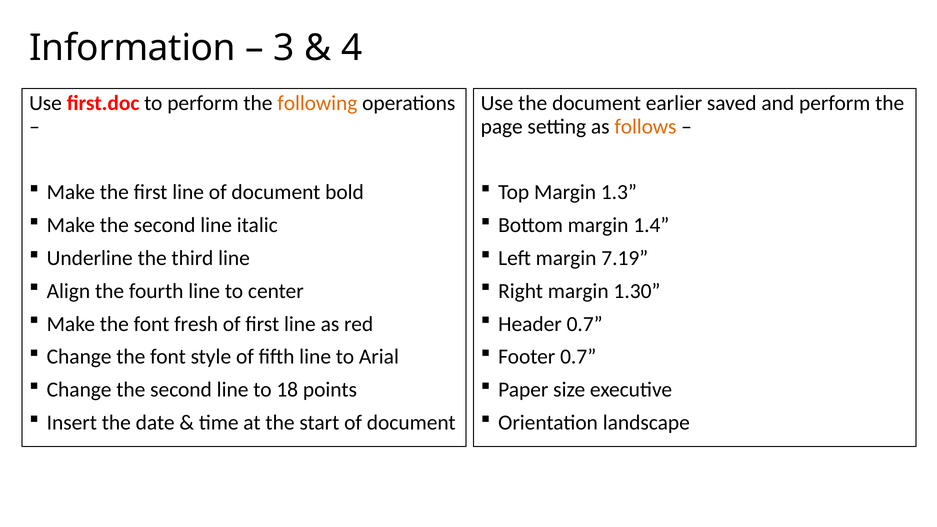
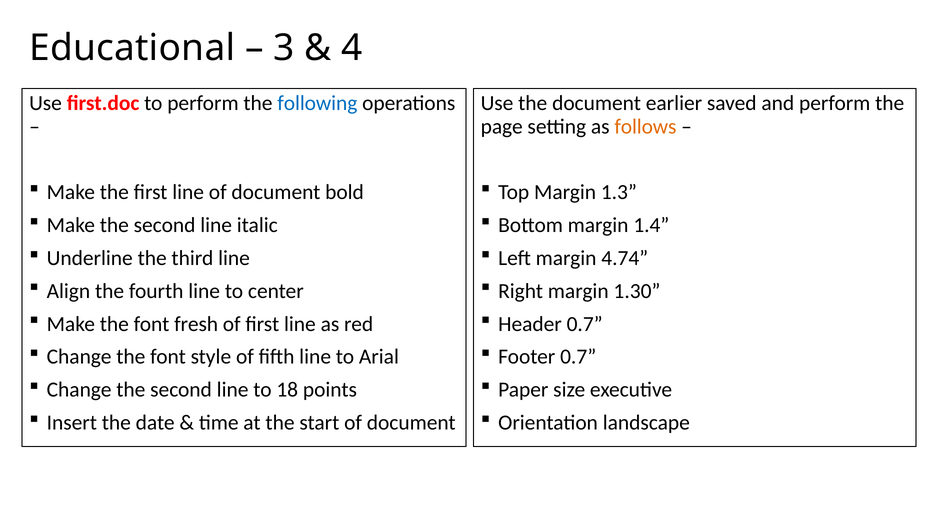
Information: Information -> Educational (132, 48)
following colour: orange -> blue (317, 103)
7.19: 7.19 -> 4.74 (625, 258)
